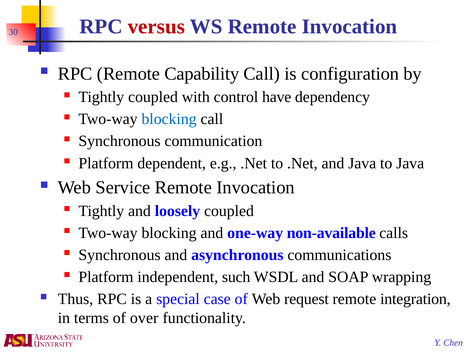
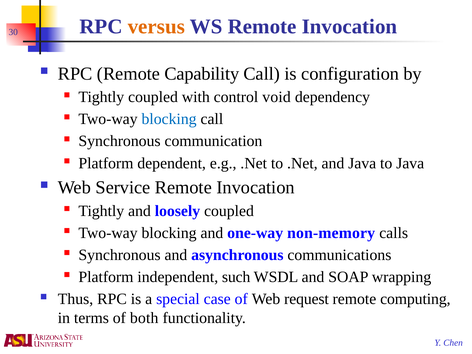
versus colour: red -> orange (156, 27)
have: have -> void (277, 97)
non-available: non-available -> non-memory (331, 233)
integration: integration -> computing (415, 299)
over: over -> both (144, 318)
